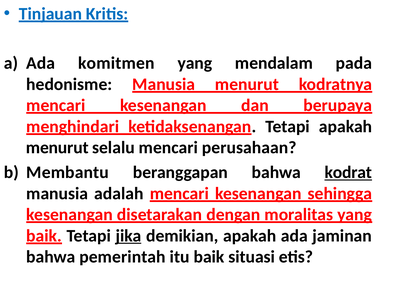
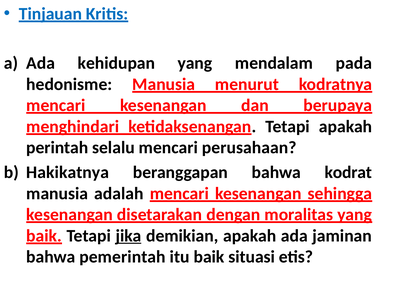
komitmen: komitmen -> kehidupan (116, 63)
menurut: menurut -> perintah (57, 148)
Membantu: Membantu -> Hakikatnya (68, 172)
kodrat underline: present -> none (348, 172)
